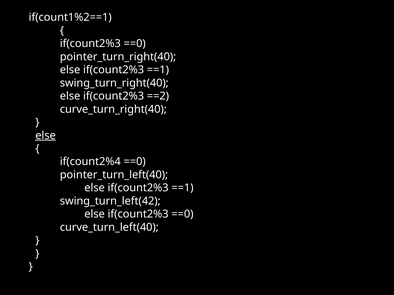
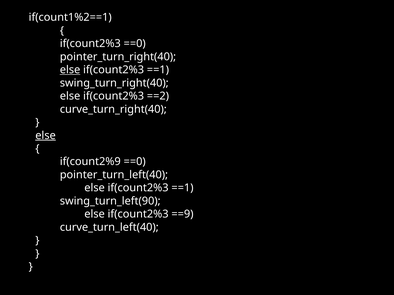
else underline: none -> present (70, 70)
if(count2%4: if(count2%4 -> if(count2%9 (90, 162)
swing_turn_left(42: swing_turn_left(42 -> swing_turn_left(90 (110, 201)
else if(count2%3 ==0: ==0 -> ==9 (182, 214)
